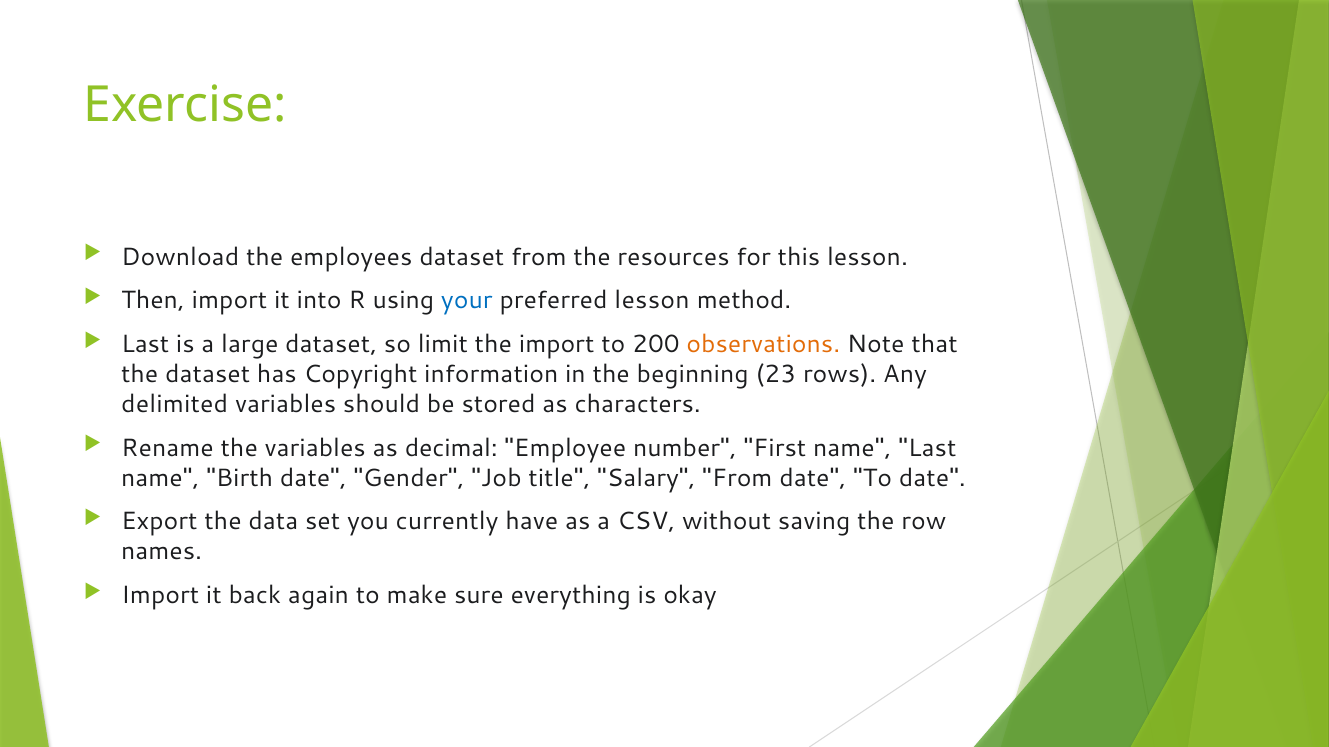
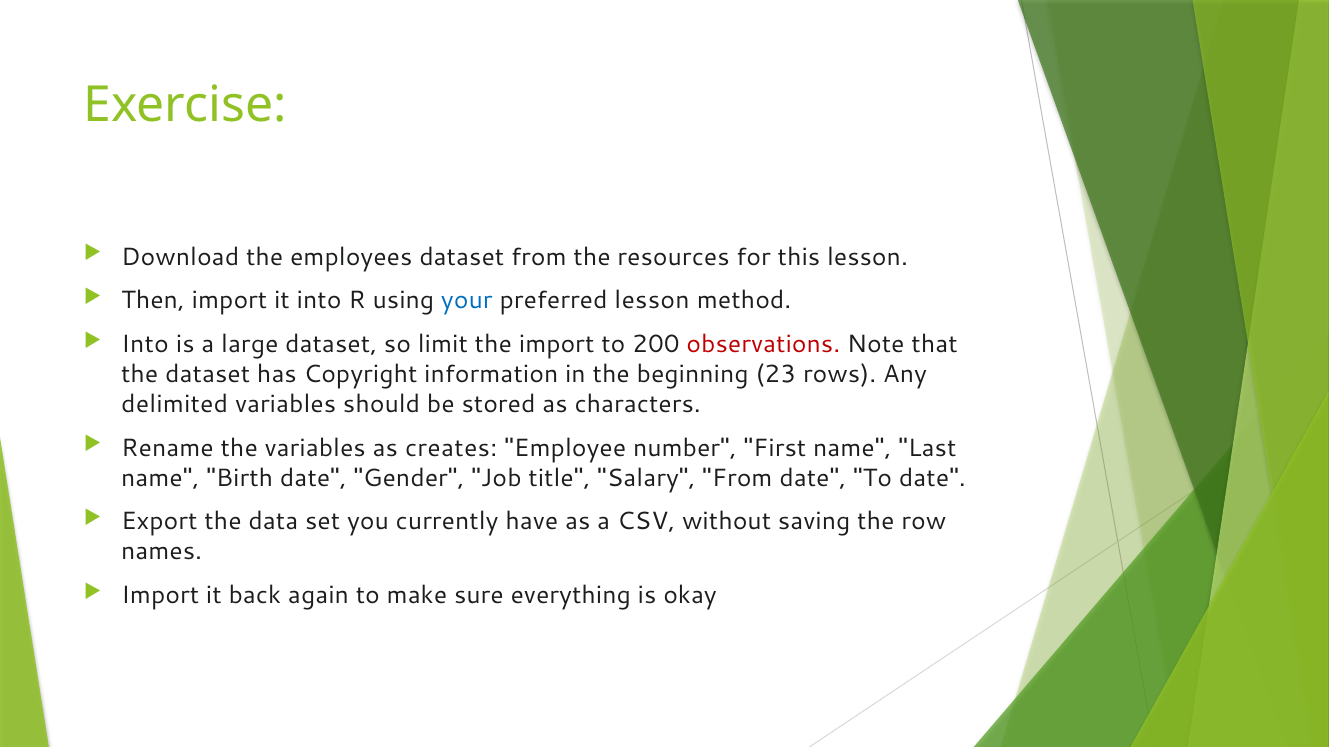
Last: Last -> Into (145, 345)
observations colour: orange -> red (763, 345)
decimal: decimal -> creates (451, 448)
